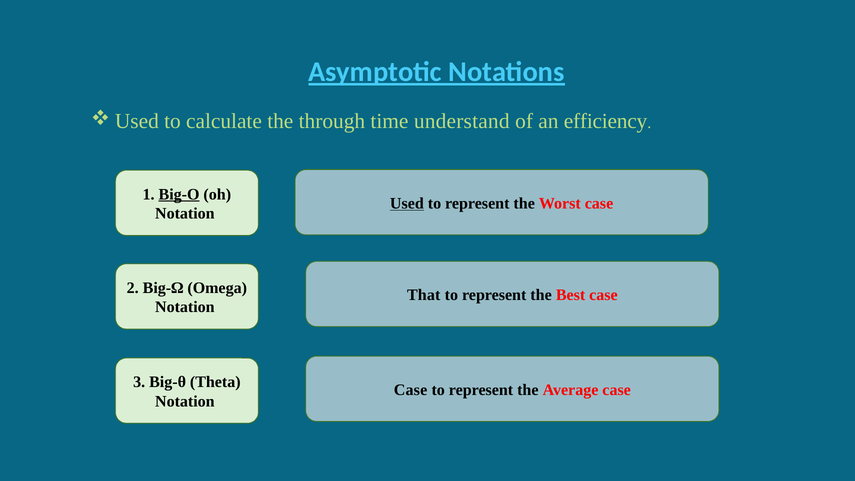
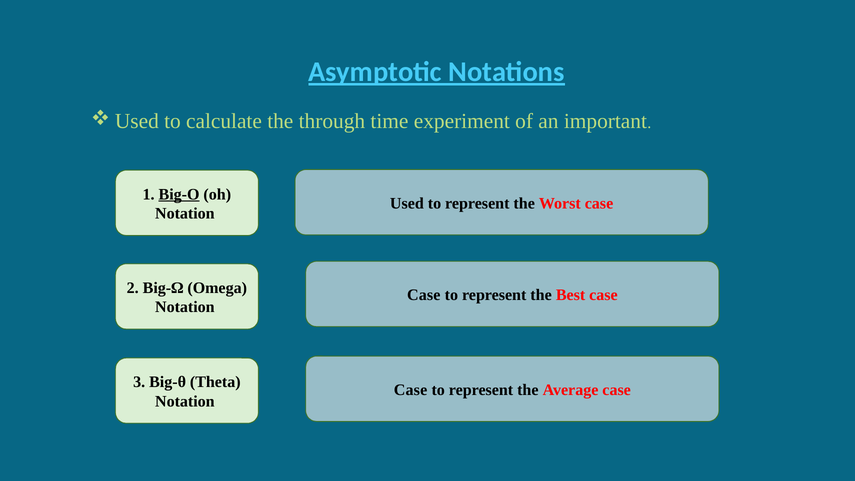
understand: understand -> experiment (462, 121)
efficiency: efficiency -> important (605, 121)
Used underline: present -> none (407, 203)
That: That -> Case (424, 295)
